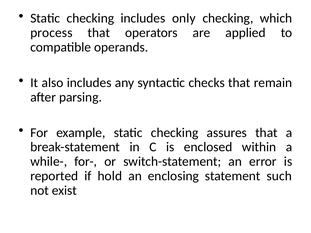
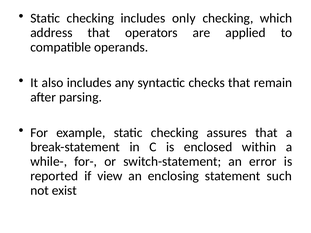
process: process -> address (51, 33)
hold: hold -> view (110, 176)
